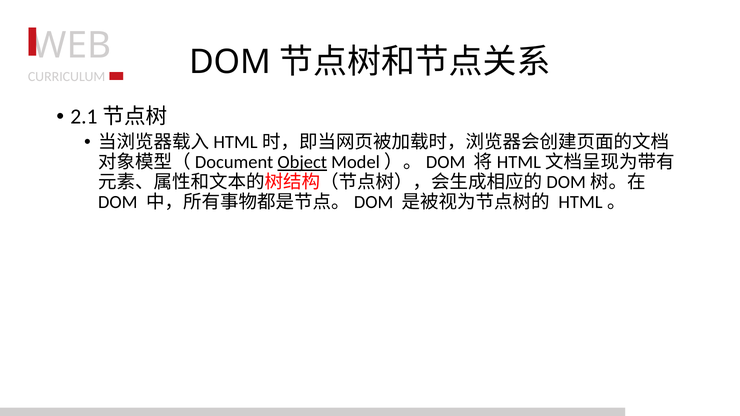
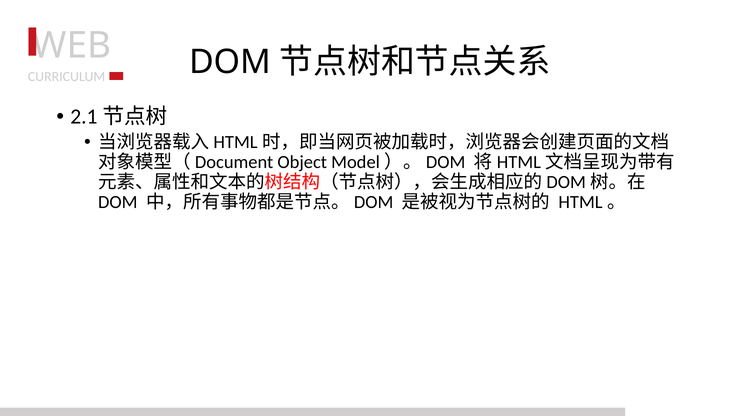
Object underline: present -> none (302, 162)
